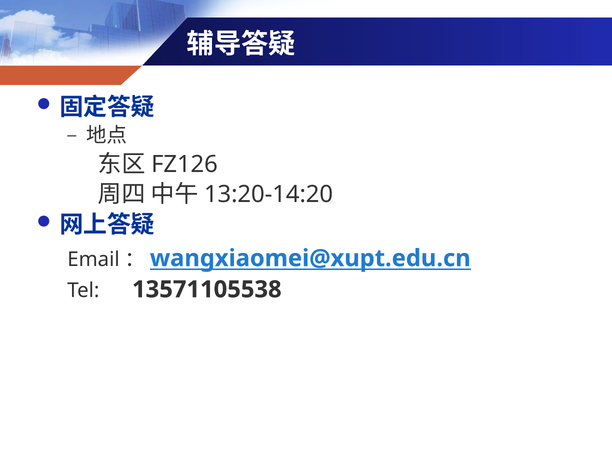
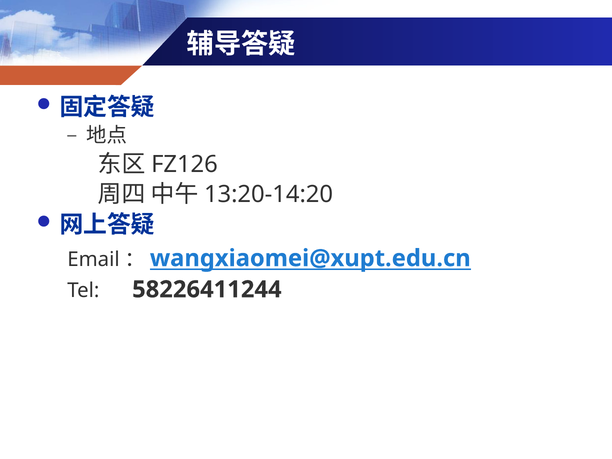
13571105538: 13571105538 -> 58226411244 (207, 289)
